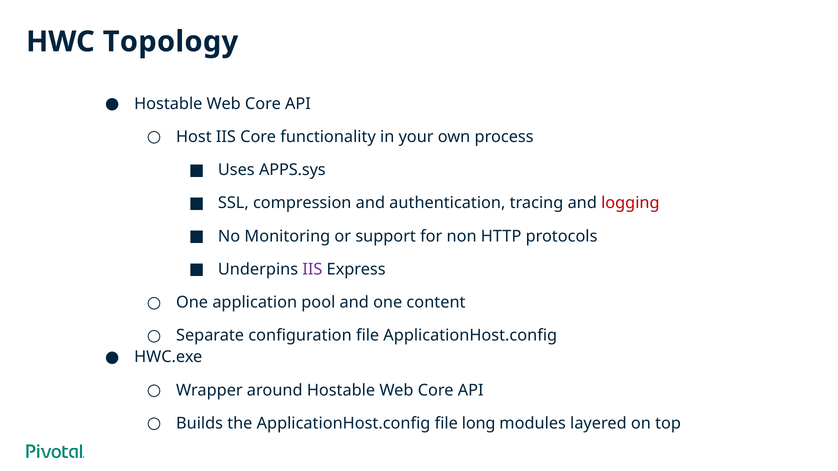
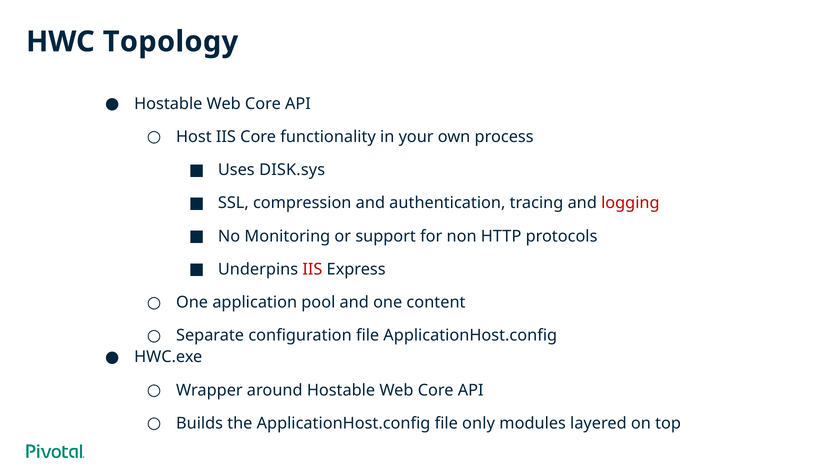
APPS.sys: APPS.sys -> DISK.sys (292, 170)
IIS colour: purple -> red (312, 270)
long: long -> only (479, 424)
